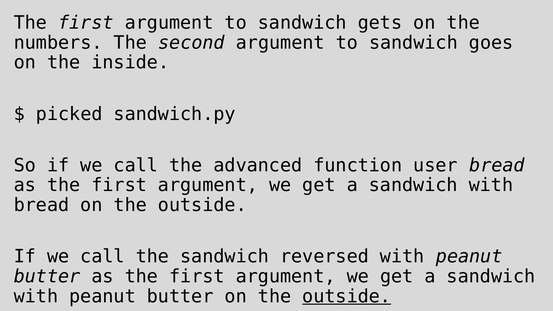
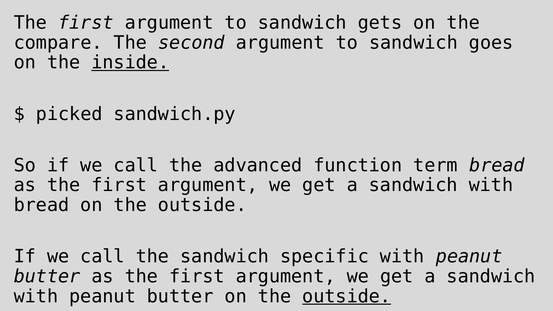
numbers: numbers -> compare (58, 43)
inside underline: none -> present (130, 63)
user: user -> term (435, 165)
reversed: reversed -> specific (324, 256)
